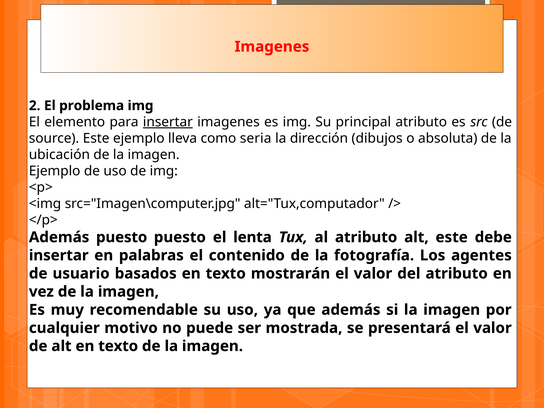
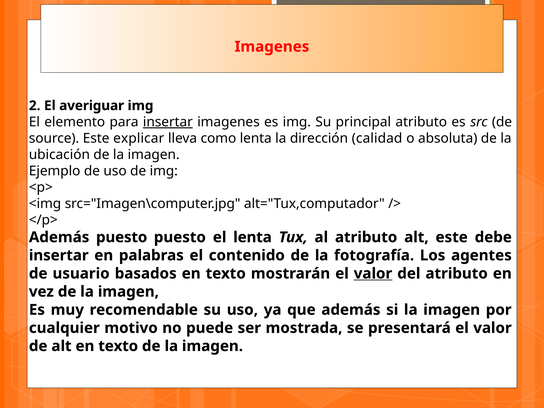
problema: problema -> averiguar (92, 106)
Este ejemplo: ejemplo -> explicar (139, 138)
como seria: seria -> lenta (256, 138)
dibujos: dibujos -> calidad (377, 138)
valor underline: none -> present (373, 274)
